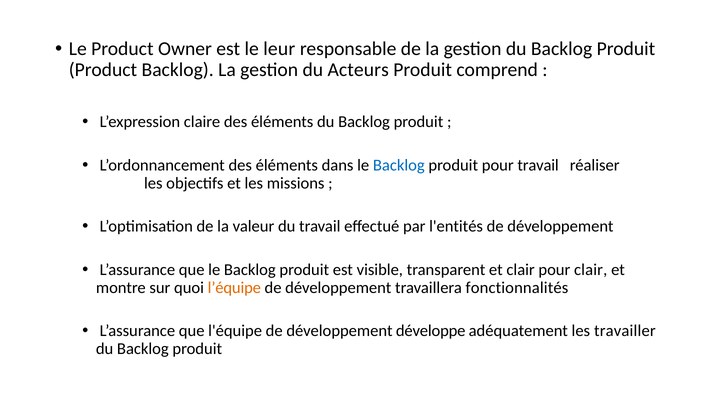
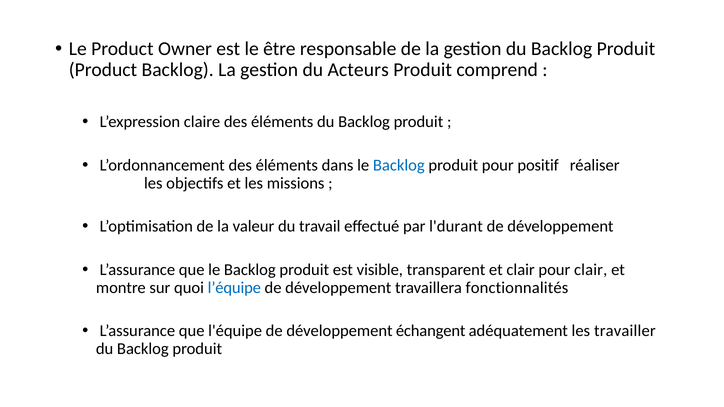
leur: leur -> être (279, 49)
pour travail: travail -> positif (538, 165)
l'entités: l'entités -> l'durant (456, 227)
l’équipe colour: orange -> blue (234, 288)
développe: développe -> échangent (431, 331)
